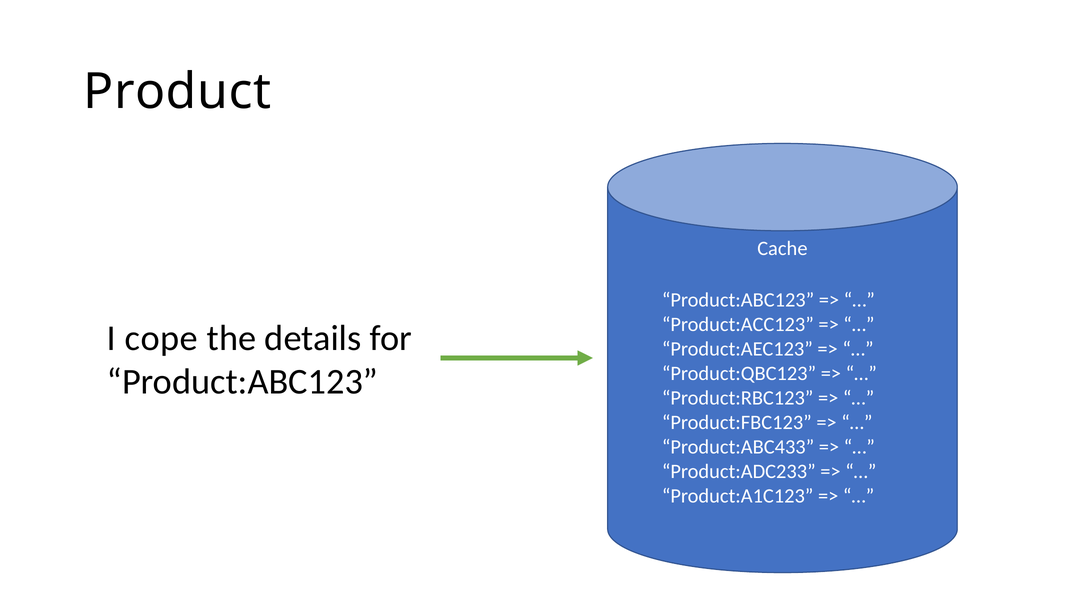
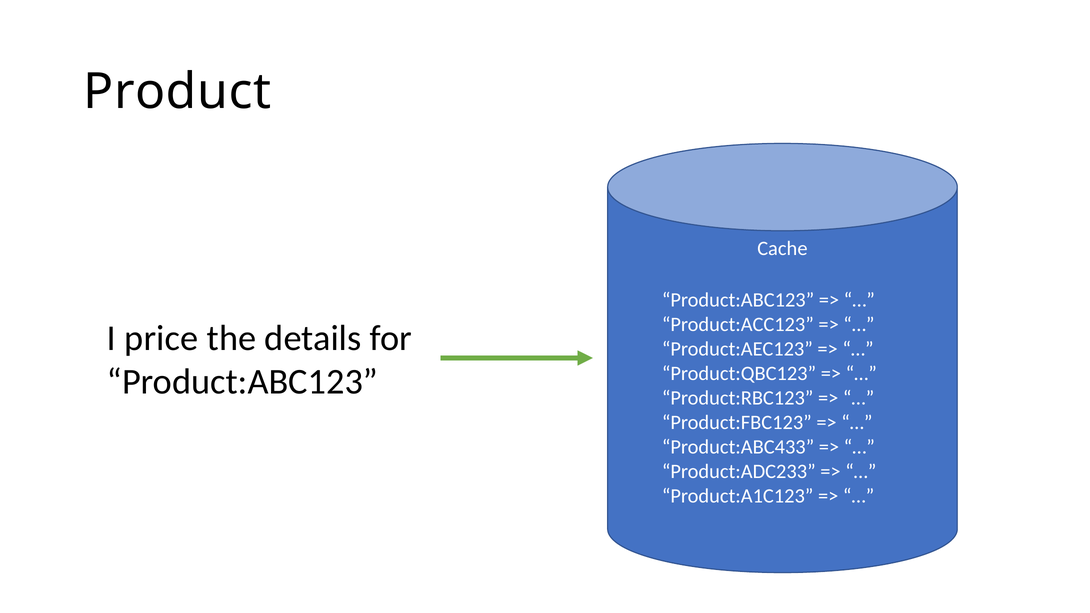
cope: cope -> price (161, 338)
